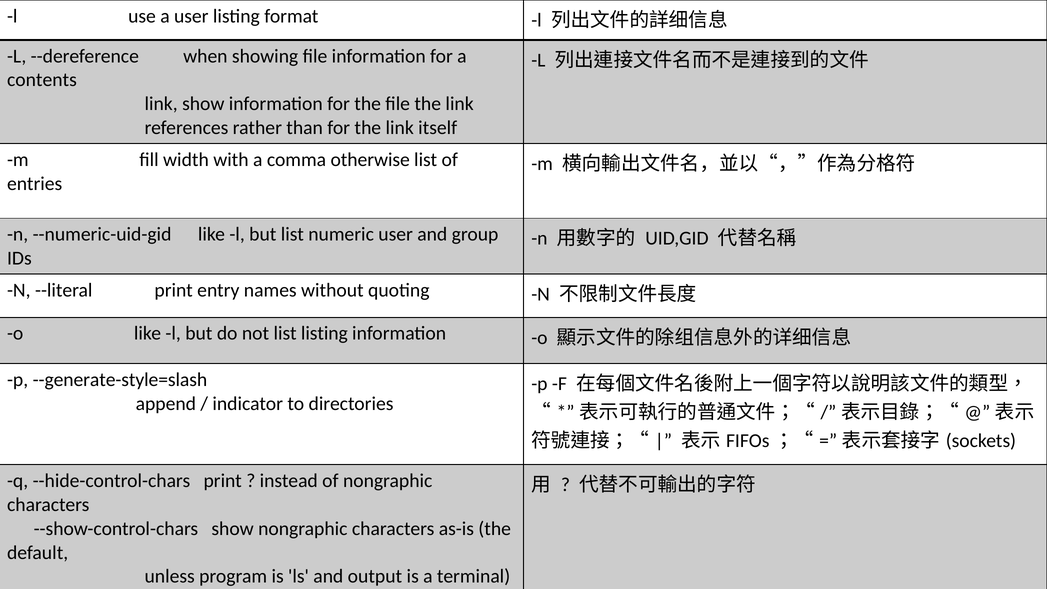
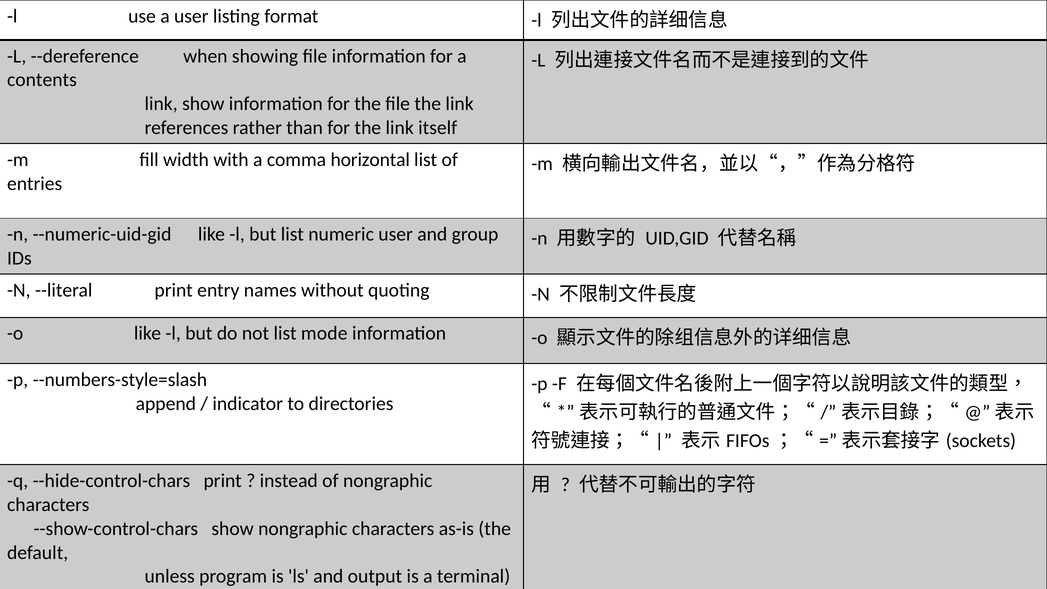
otherwise: otherwise -> horizontal (370, 160)
list listing: listing -> mode (324, 333)
--generate-style=slash: --generate-style=slash -> --numbers-style=slash (120, 380)
